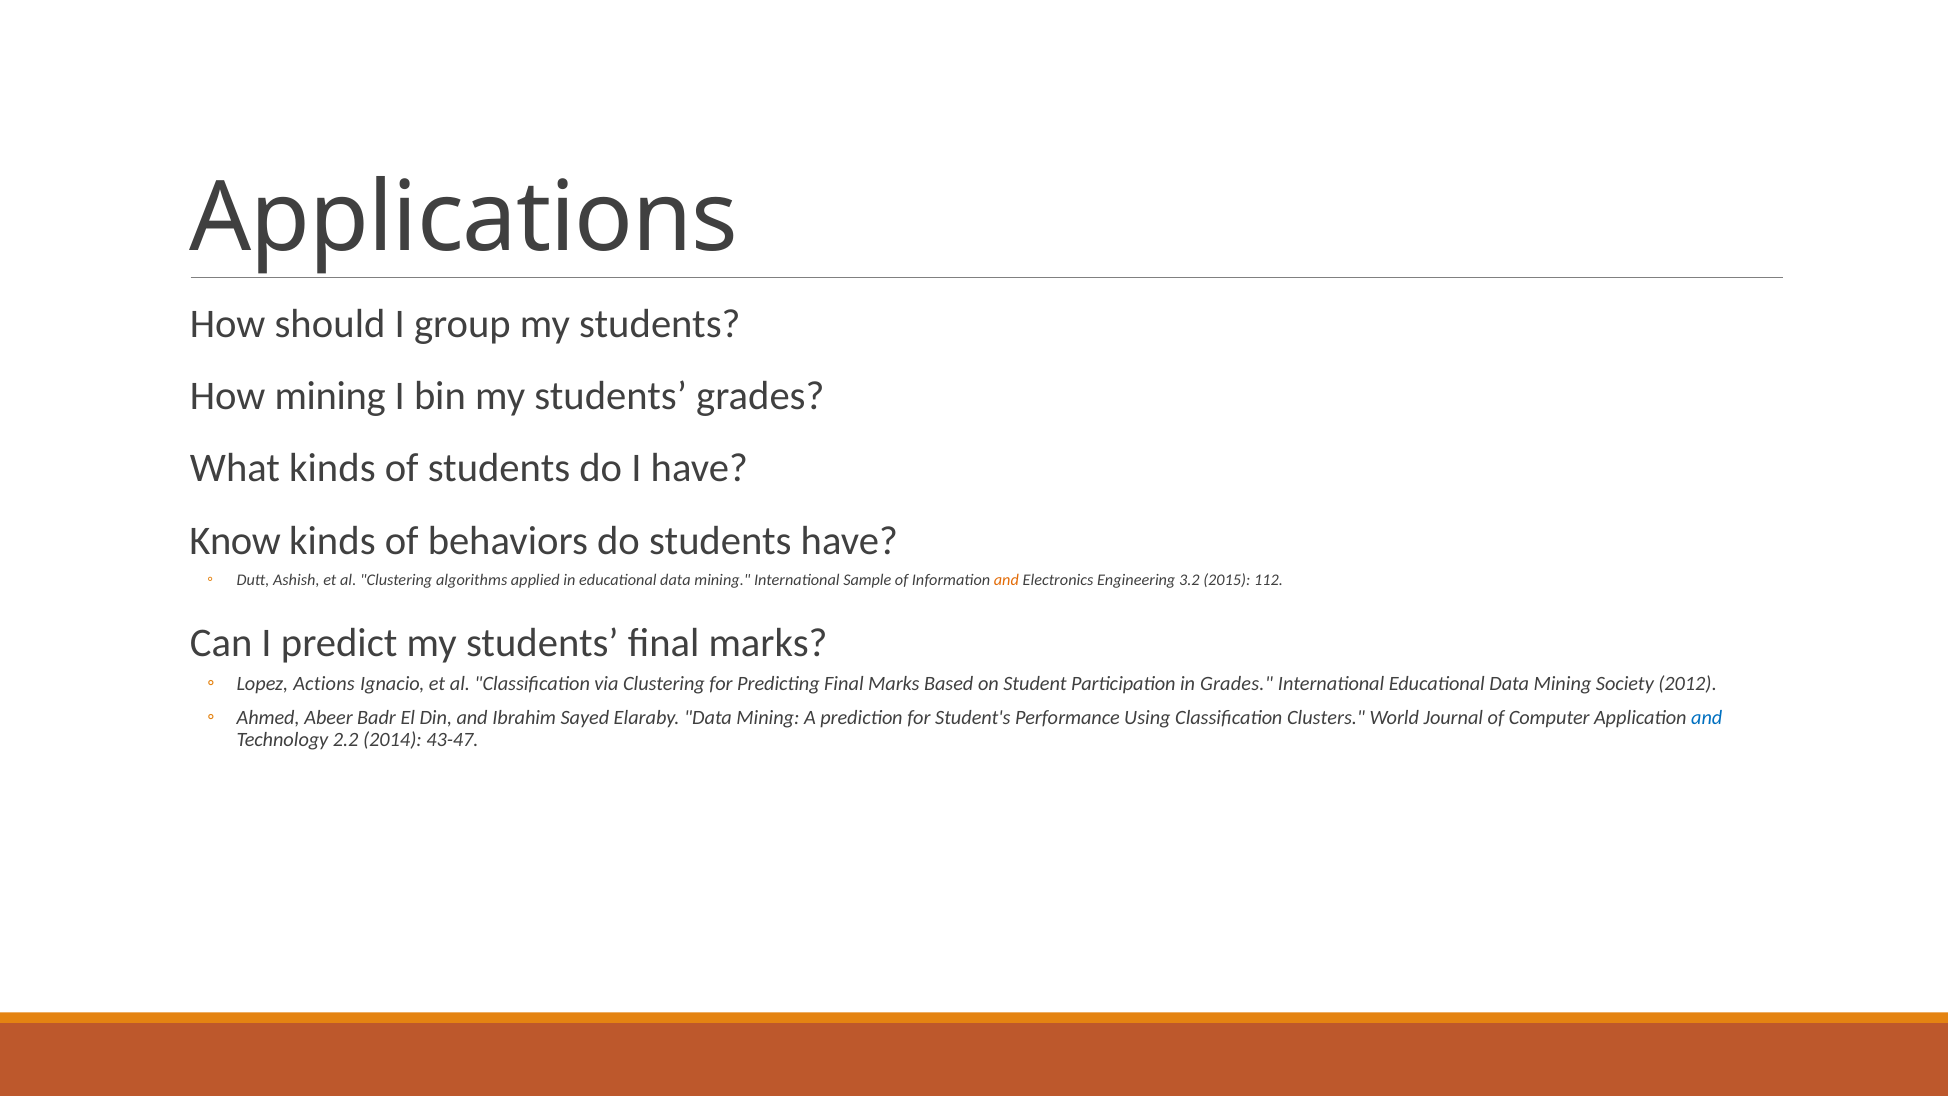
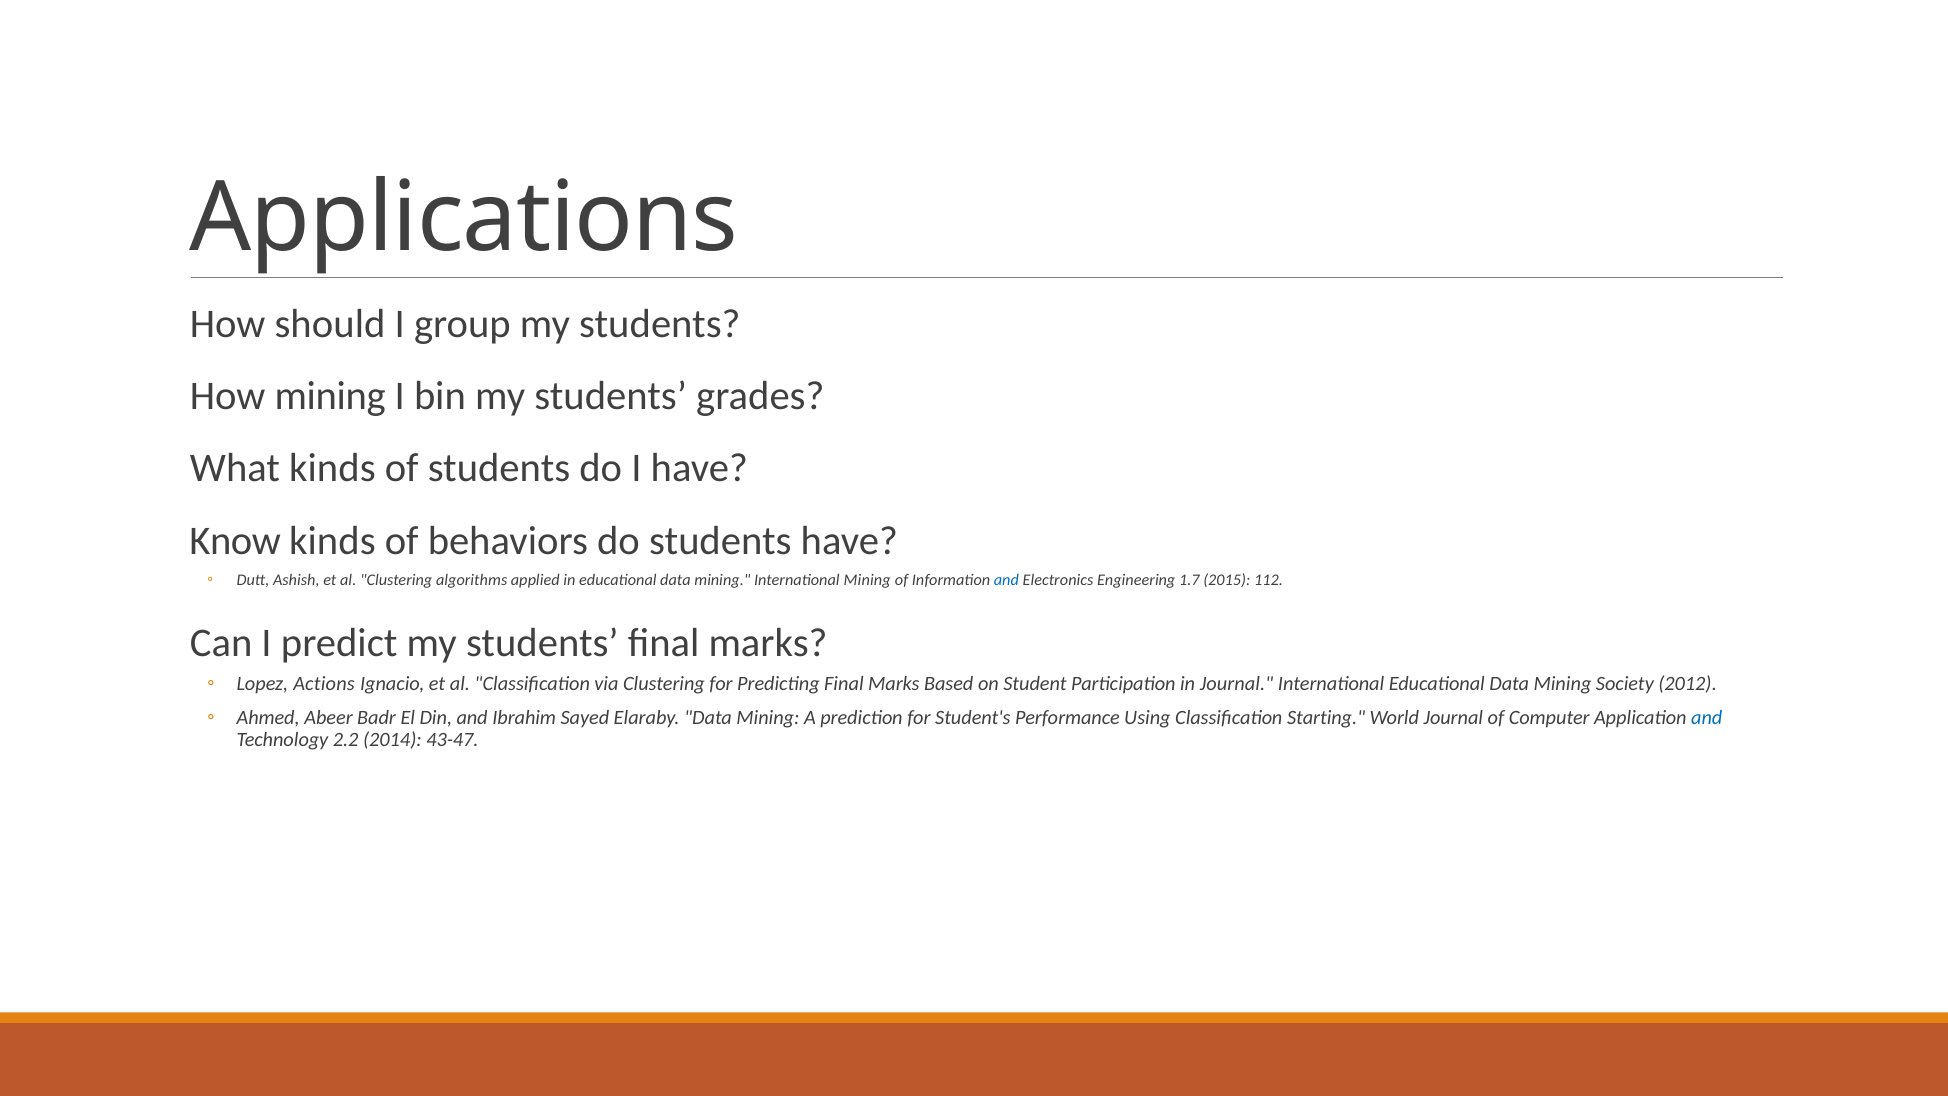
International Sample: Sample -> Mining (867, 580)
and colour: orange -> blue (1006, 580)
3.2: 3.2 -> 1.7 (1189, 580)
in Grades: Grades -> Journal (1237, 684)
Clusters: Clusters -> Starting (1326, 718)
